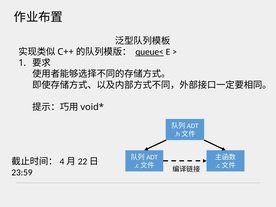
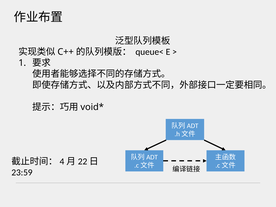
queue< underline: present -> none (150, 52)
